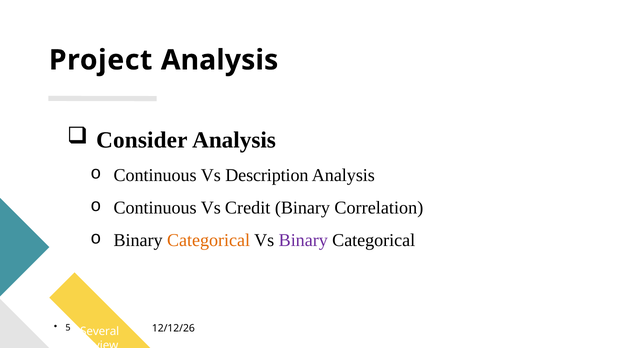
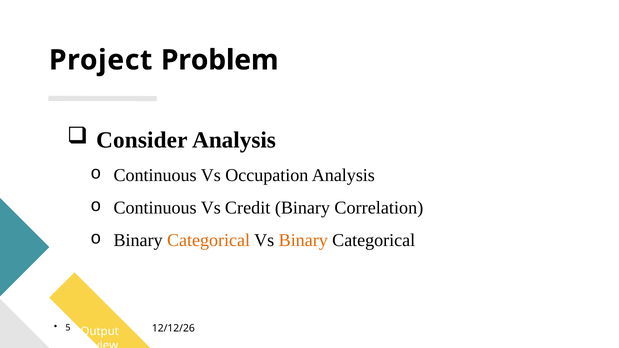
Project Analysis: Analysis -> Problem (220, 60)
Description: Description -> Occupation (267, 175)
Binary colour: purple -> orange (303, 240)
Several: Several -> Output (100, 332)
